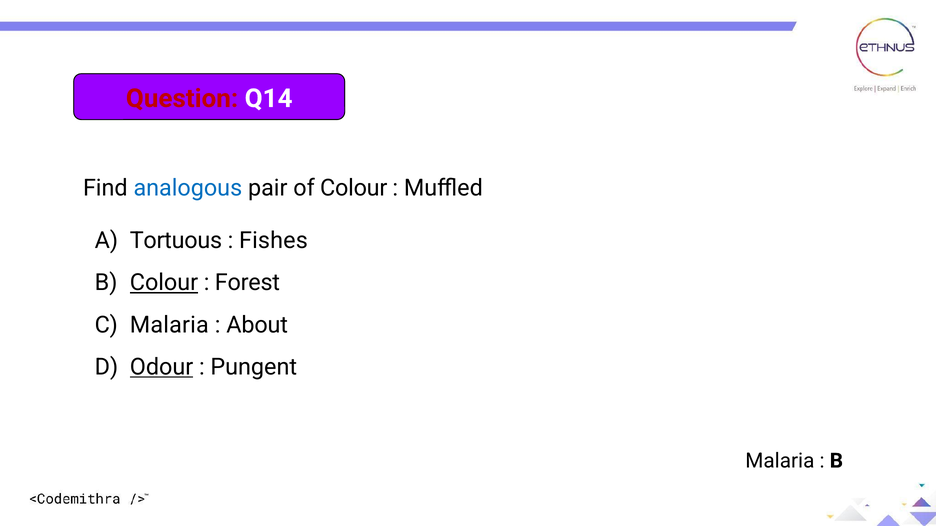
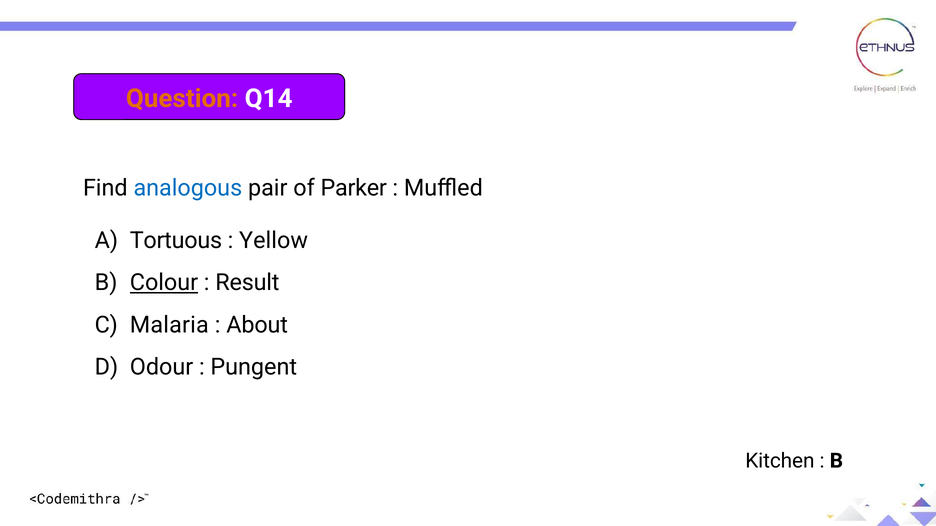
Question colour: red -> orange (182, 99)
of Colour: Colour -> Parker (354, 188)
Fishes: Fishes -> Yellow (274, 241)
Forest: Forest -> Result (247, 283)
Odour underline: present -> none (162, 367)
Malaria: Malaria -> Kitchen (780, 461)
